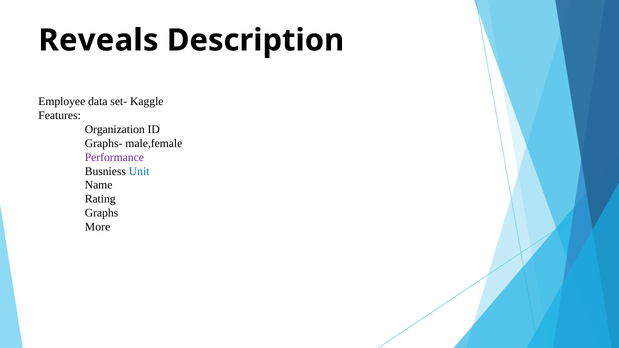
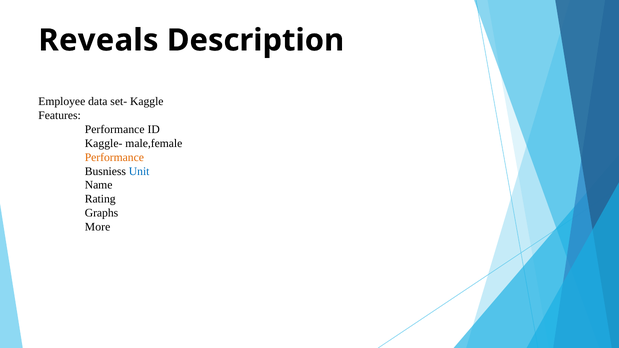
Organization: Organization -> Performance (115, 129)
Graphs-: Graphs- -> Kaggle- (104, 143)
Performance colour: purple -> orange (114, 157)
